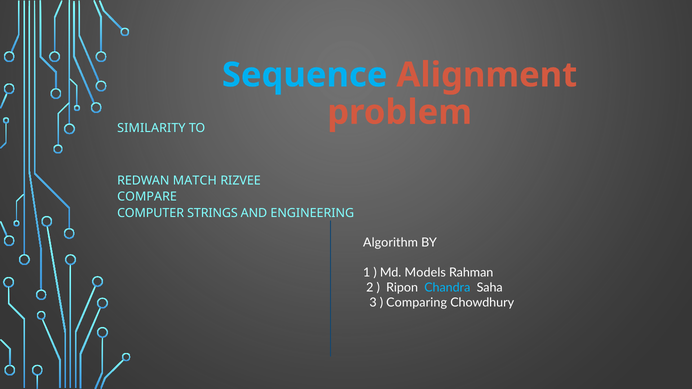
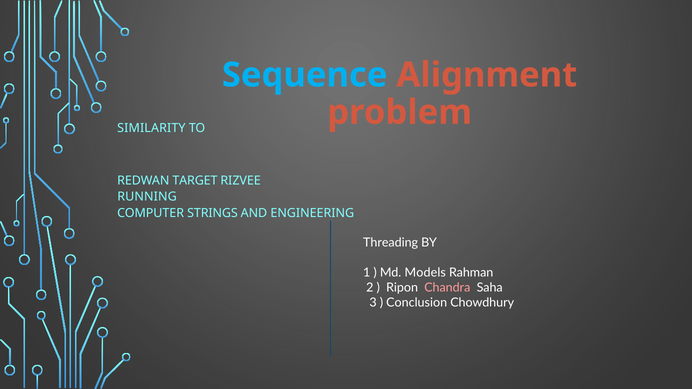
MATCH: MATCH -> TARGET (195, 181)
COMPARE: COMPARE -> RUNNING (147, 197)
Algorithm: Algorithm -> Threading (391, 243)
Chandra colour: light blue -> pink (447, 288)
Comparing: Comparing -> Conclusion (417, 303)
